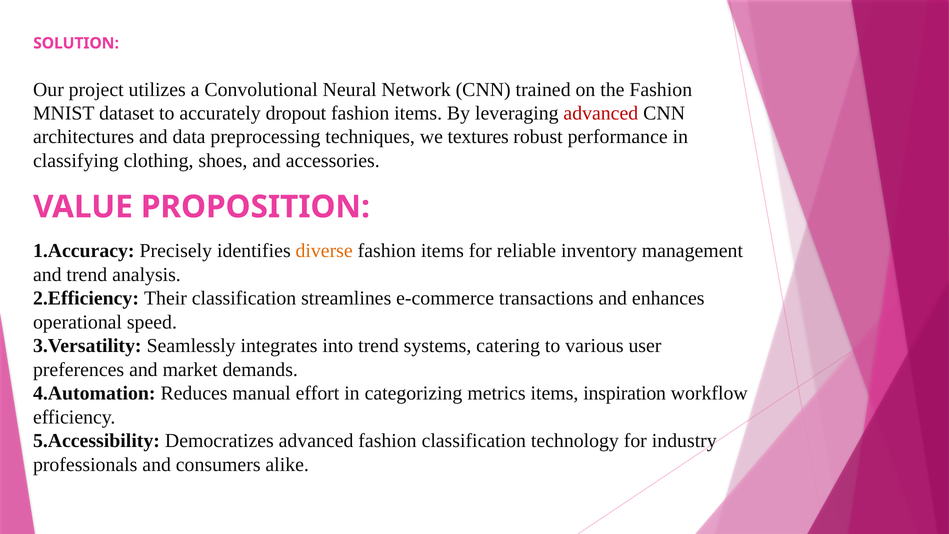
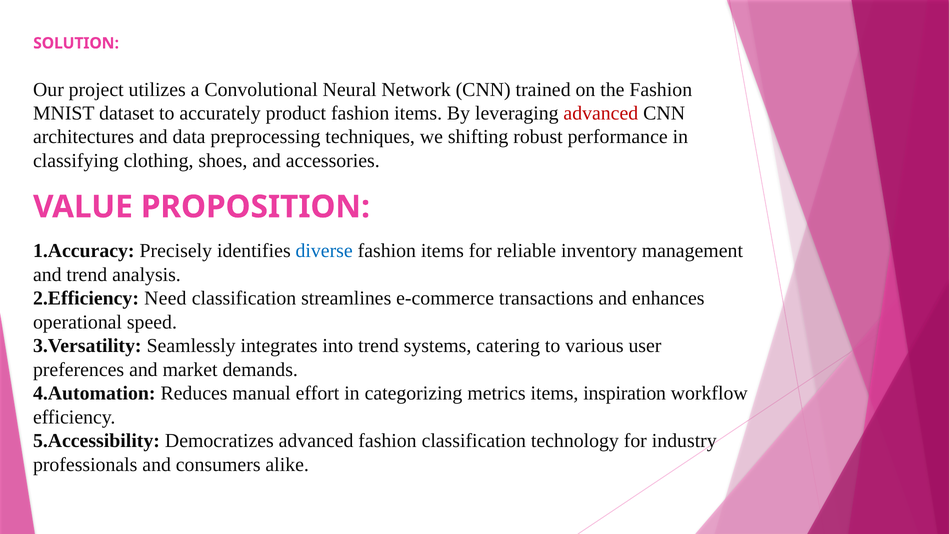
dropout: dropout -> product (296, 113)
textures: textures -> shifting (478, 137)
diverse colour: orange -> blue (324, 251)
Their: Their -> Need (165, 298)
